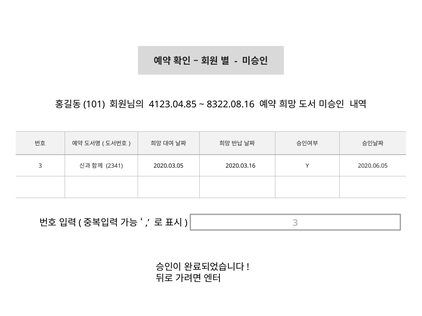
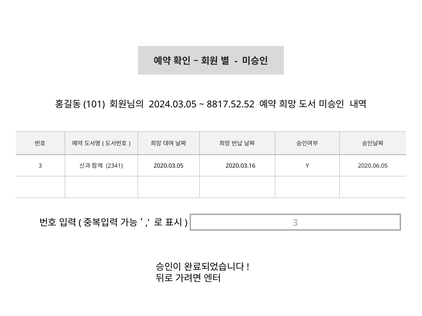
4123.04.85: 4123.04.85 -> 2024.03.05 (173, 105)
8322.08.16: 8322.08.16 -> 8817.52.52 (231, 105)
